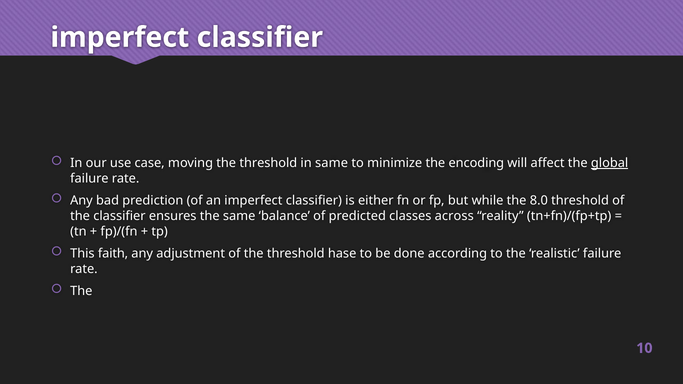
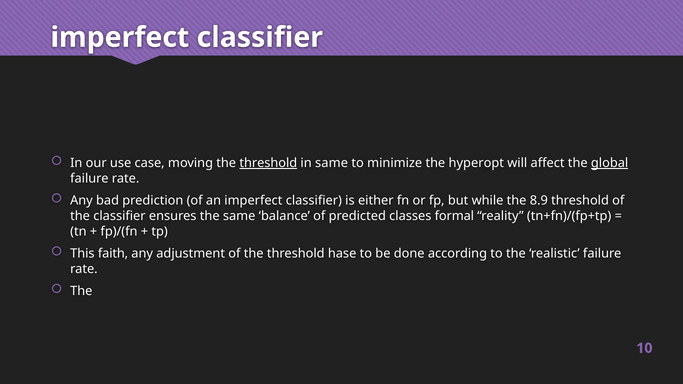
threshold underline: none -> present (268, 163)
encoding: encoding -> hyperopt (476, 163)
8.0: 8.0 -> 8.9 (539, 201)
across: across -> formal (454, 216)
